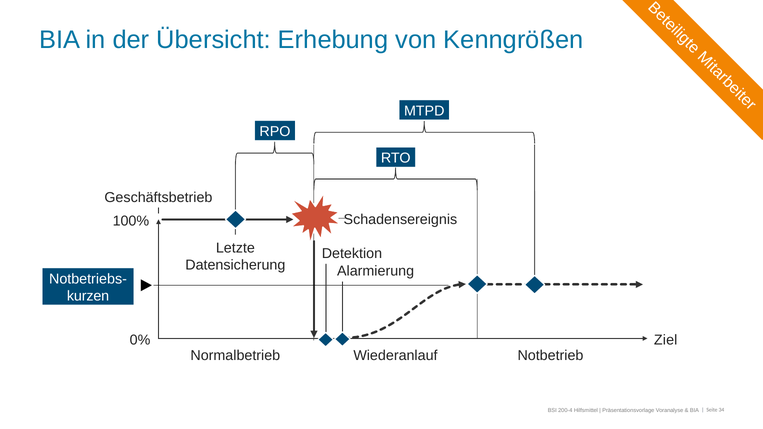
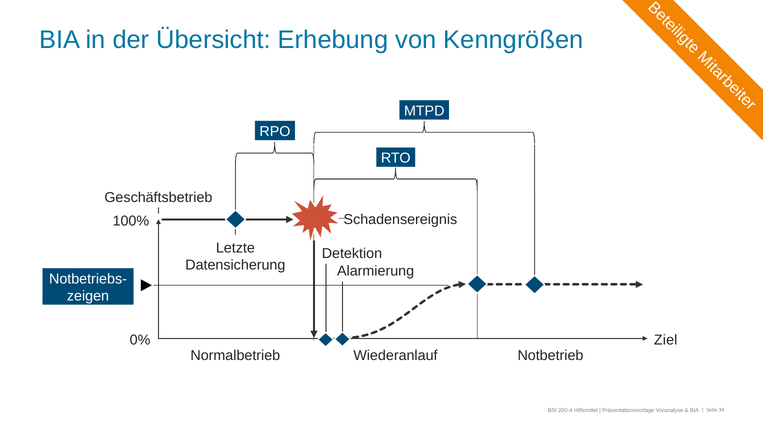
kurzen: kurzen -> zeigen (88, 296)
